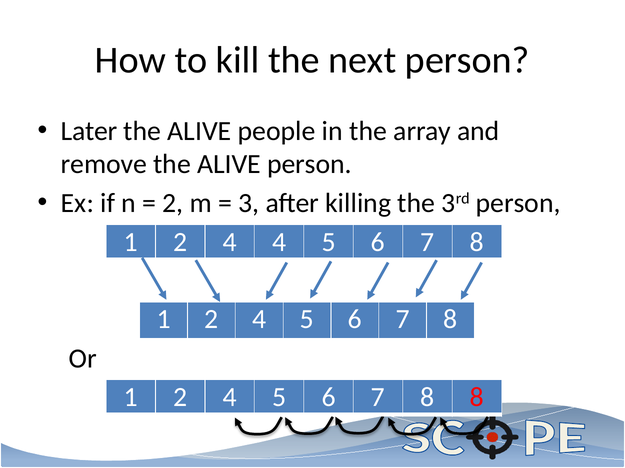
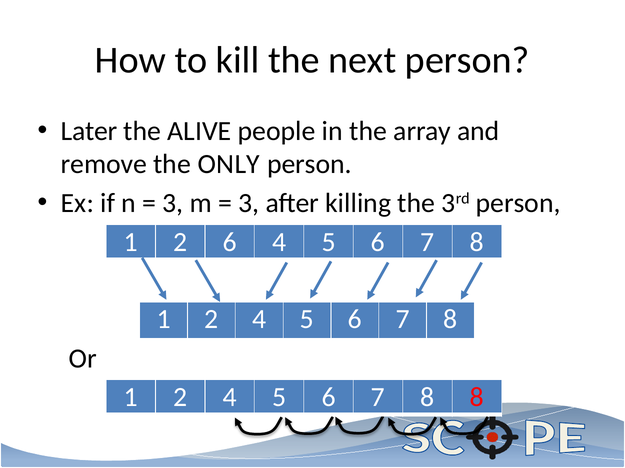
remove the ALIVE: ALIVE -> ONLY (229, 164)
2: 2 -> 3 (173, 203)
4: 4 -> 6 (230, 242)
